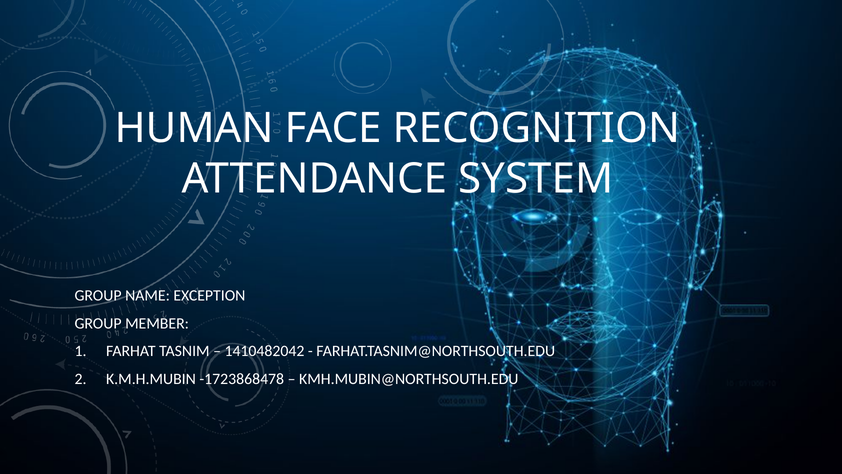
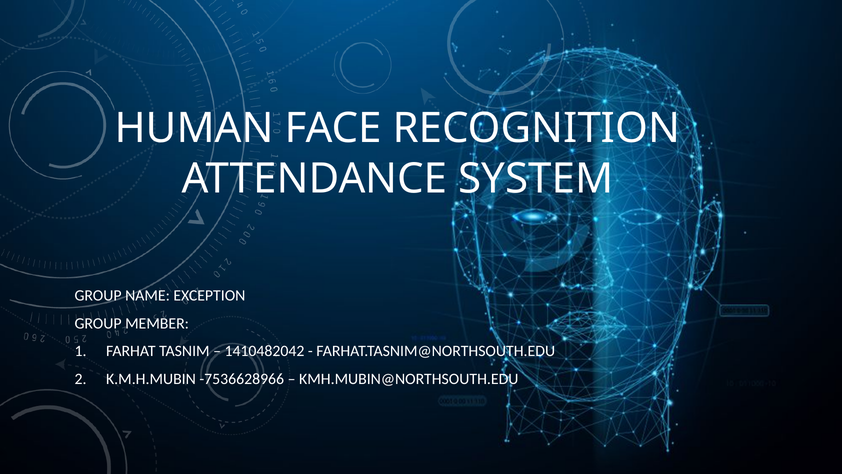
-1723868478: -1723868478 -> -7536628966 (242, 379)
